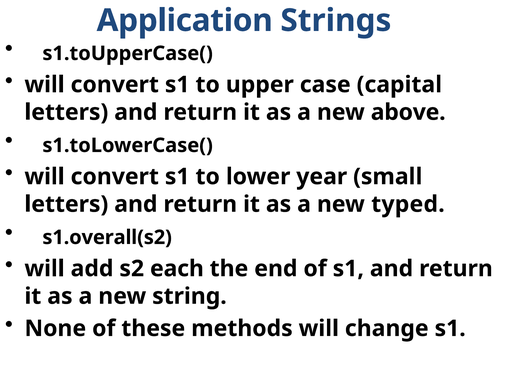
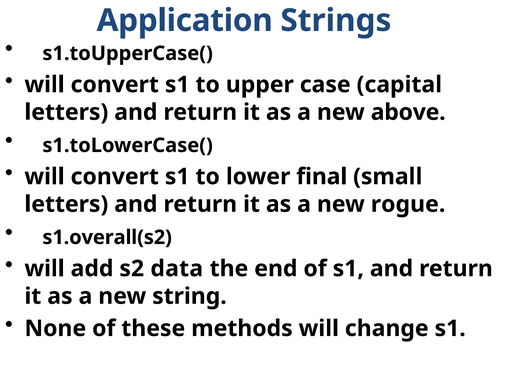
year: year -> final (322, 177)
typed: typed -> rogue (408, 204)
each: each -> data (177, 268)
